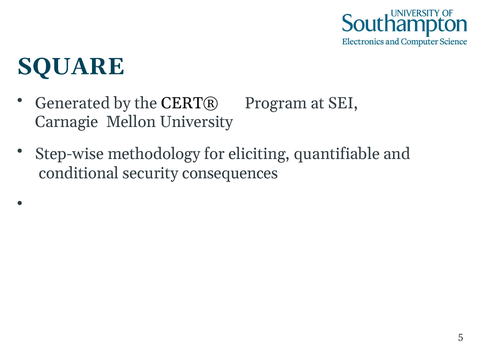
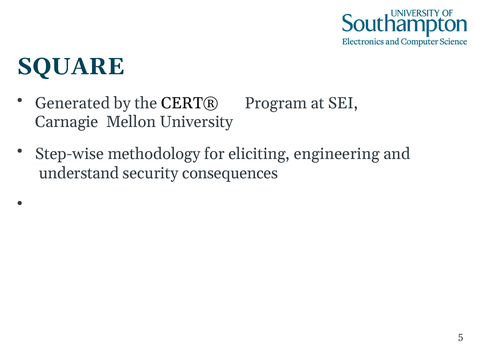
quantifiable: quantifiable -> engineering (337, 154)
conditional: conditional -> understand (79, 173)
